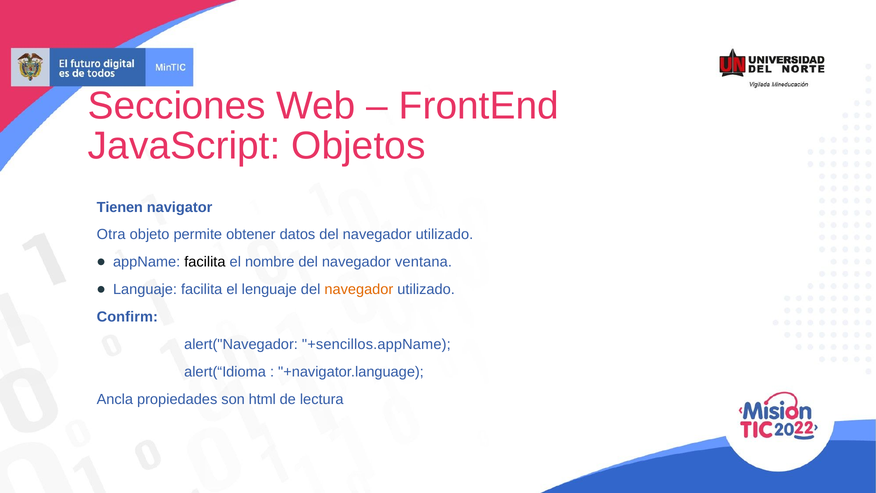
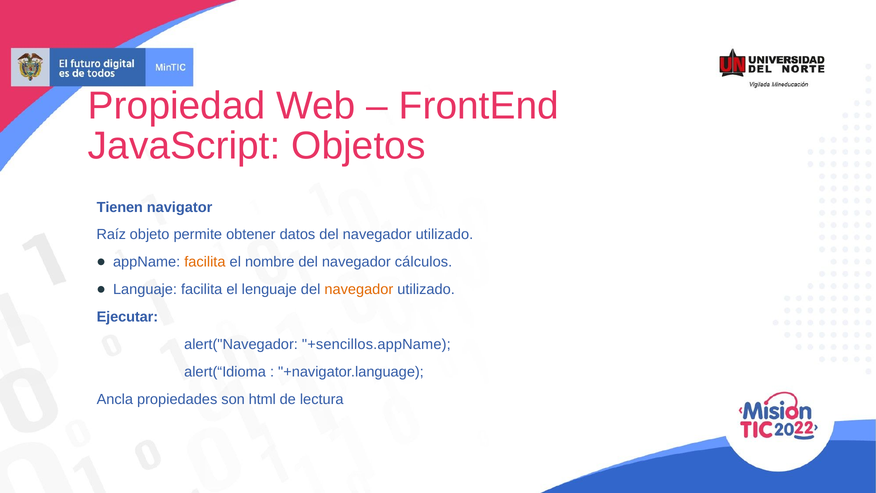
Secciones: Secciones -> Propiedad (177, 106)
Otra: Otra -> Raíz (111, 235)
facilita colour: black -> orange (205, 262)
ventana: ventana -> cálculos (424, 262)
Confirm: Confirm -> Ejecutar (127, 317)
